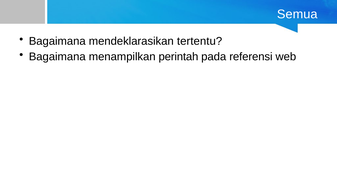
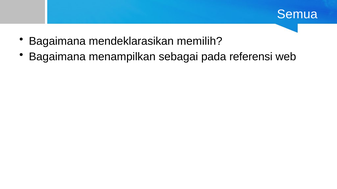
tertentu: tertentu -> memilih (200, 41)
perintah: perintah -> sebagai (178, 57)
